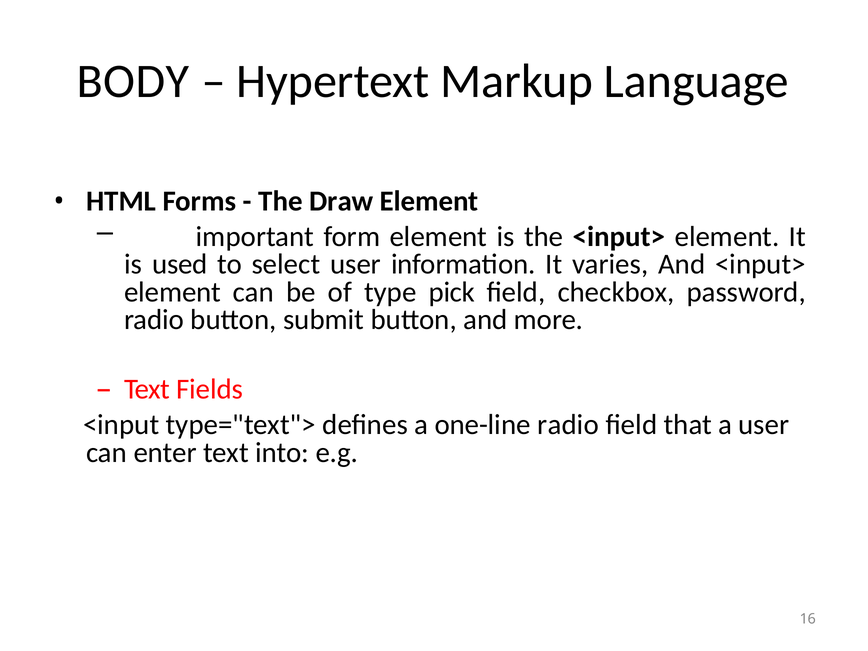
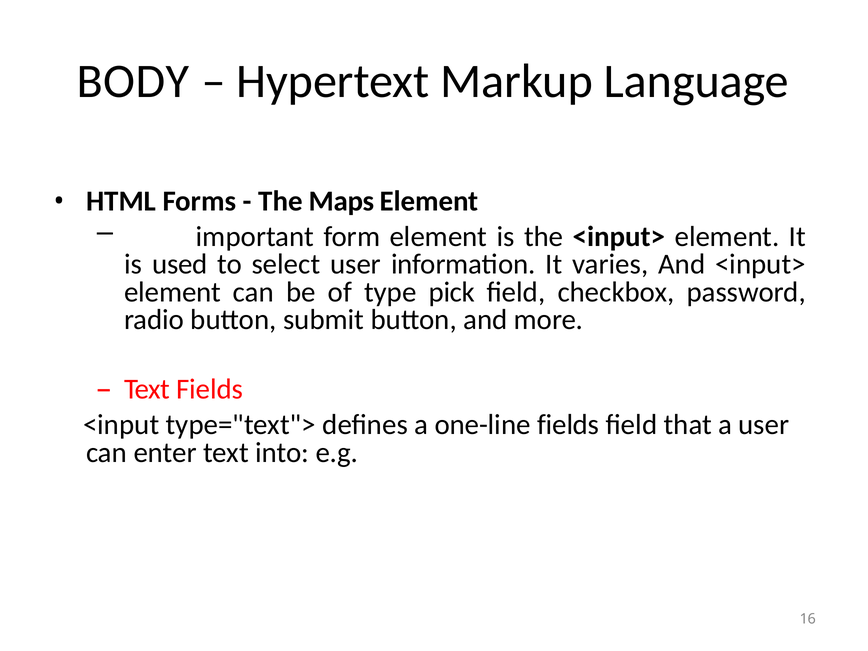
Draw: Draw -> Maps (341, 201)
one-line radio: radio -> fields (568, 425)
